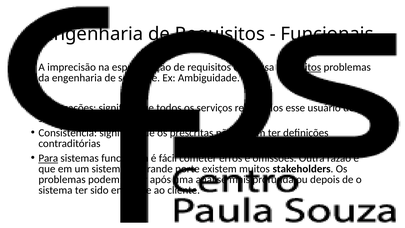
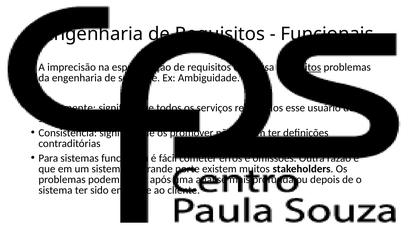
Informações: Informações -> Exatamente (67, 108)
prescritas: prescritas -> promover (192, 133)
Para underline: present -> none (48, 158)
